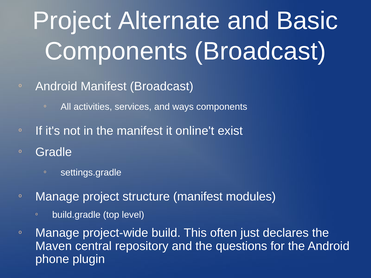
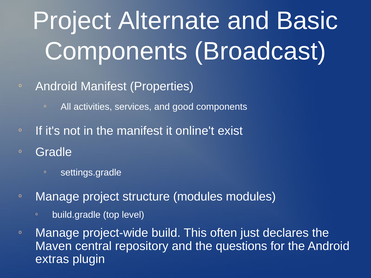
Manifest Broadcast: Broadcast -> Properties (162, 86)
ways: ways -> good (183, 107)
structure manifest: manifest -> modules (198, 197)
phone: phone -> extras (52, 259)
